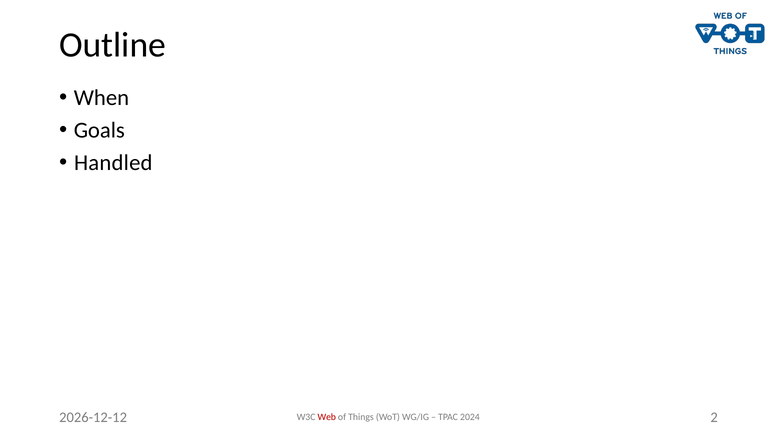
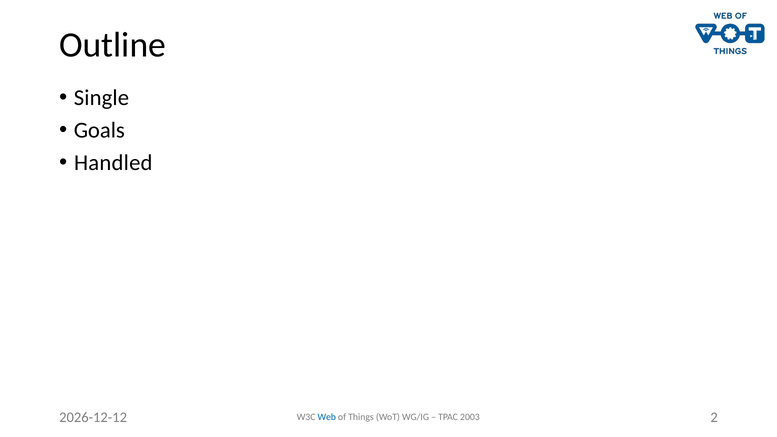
When: When -> Single (101, 98)
Web colour: red -> blue (327, 417)
2024: 2024 -> 2003 (470, 417)
